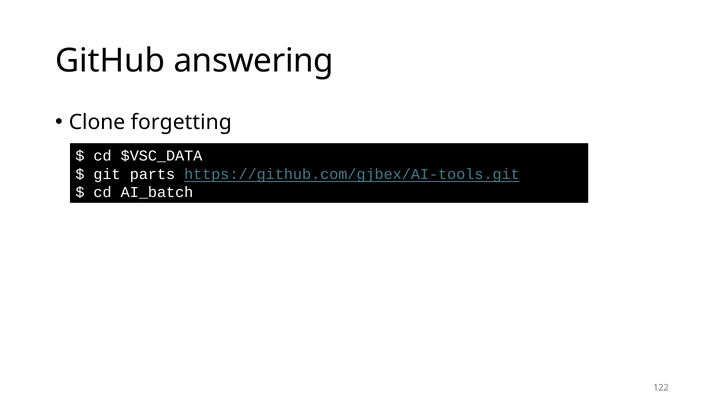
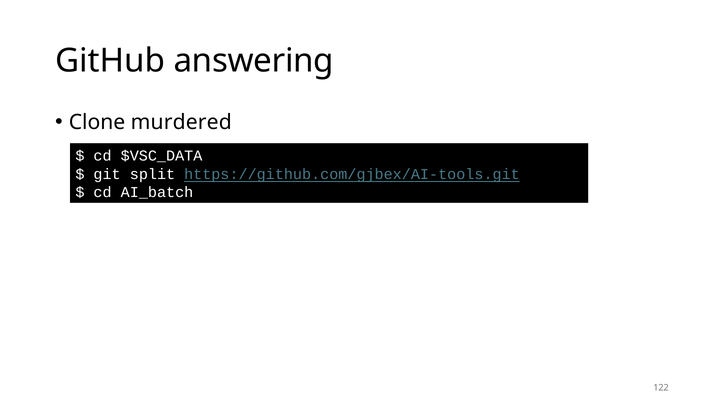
forgetting: forgetting -> murdered (181, 122)
parts: parts -> split (152, 174)
